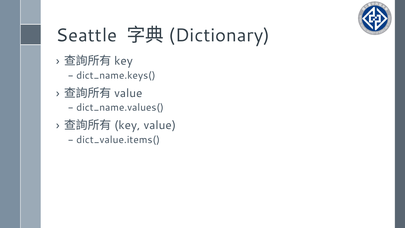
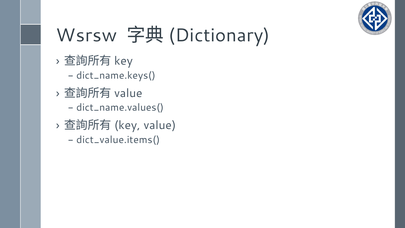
Seattle: Seattle -> Wsrsw (86, 35)
